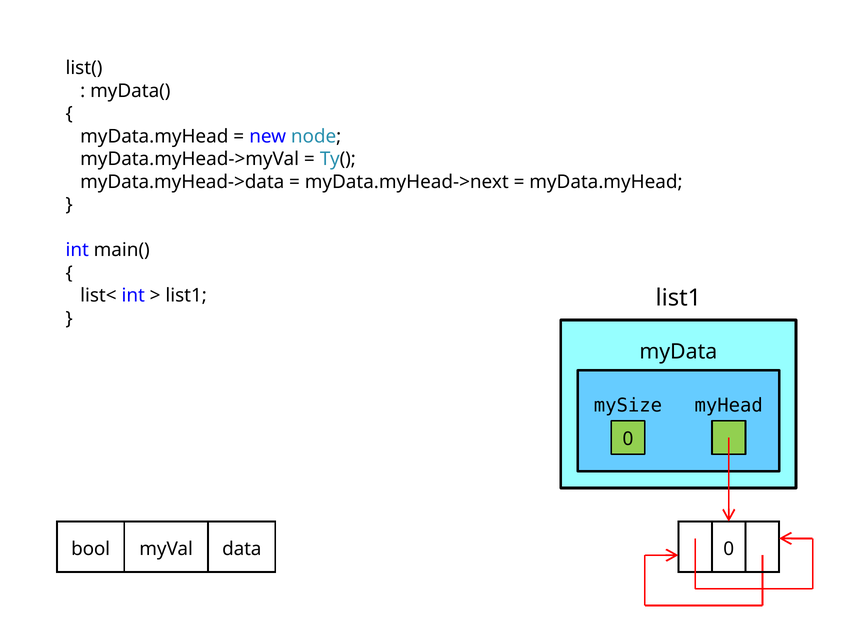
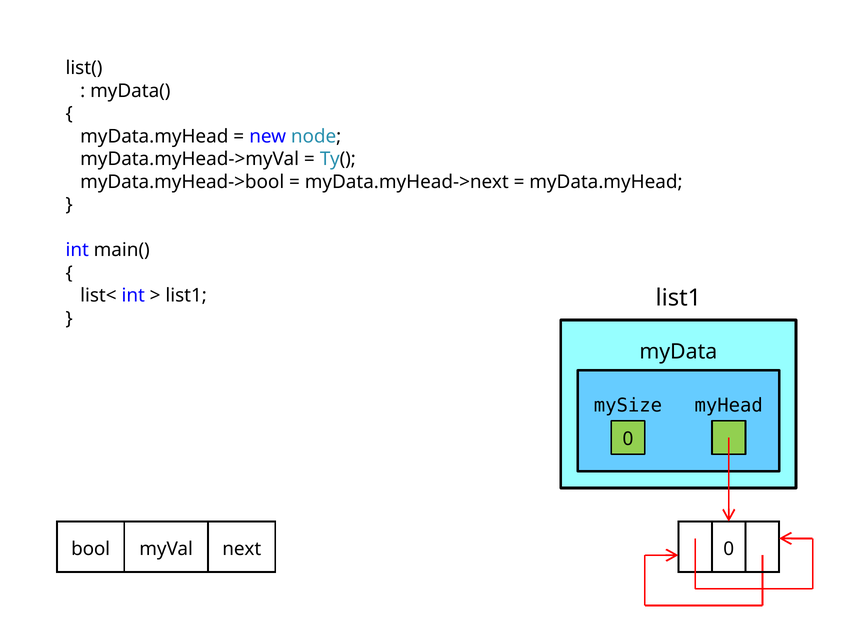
myData.myHead->data: myData.myHead->data -> myData.myHead->bool (182, 182)
data: data -> next (242, 549)
